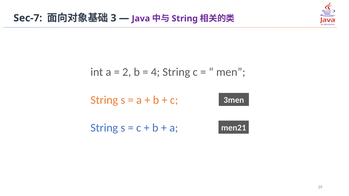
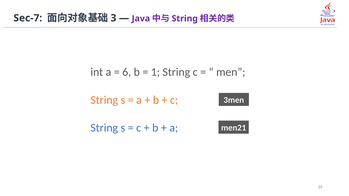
2: 2 -> 6 (127, 72)
4: 4 -> 1 (155, 72)
